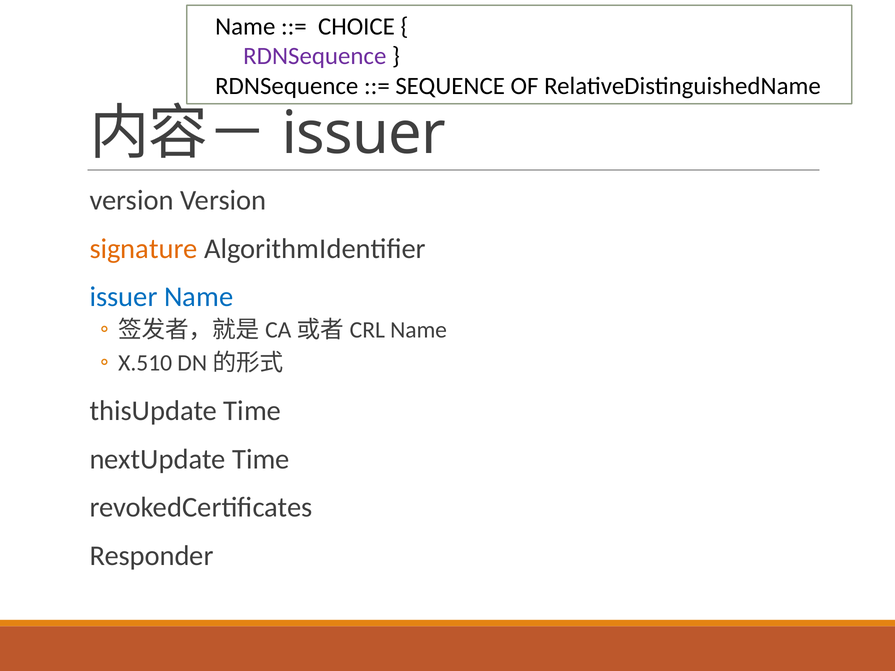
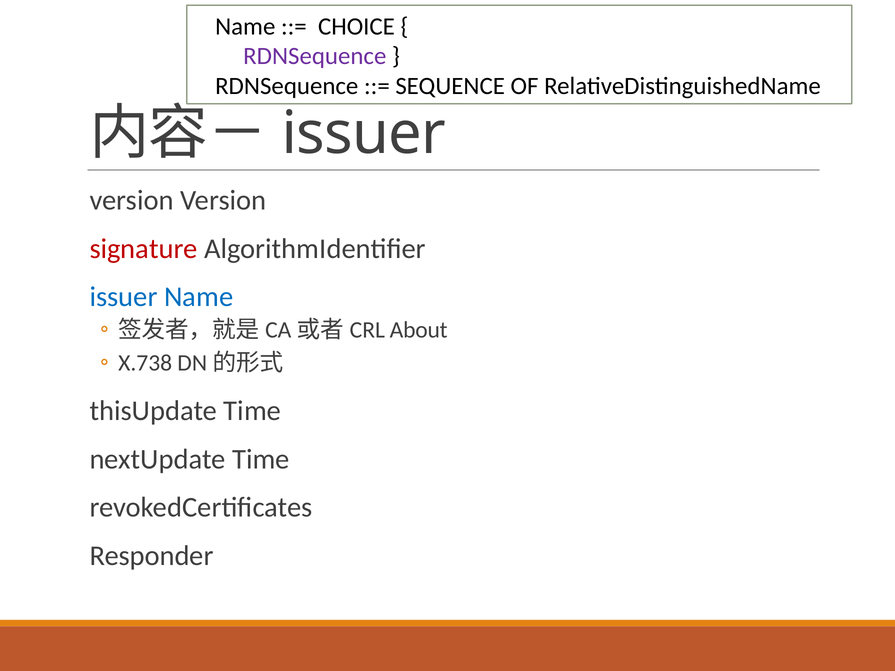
signature colour: orange -> red (144, 249)
Name: Name -> About (419, 330)
X.510: X.510 -> X.738 (145, 363)
